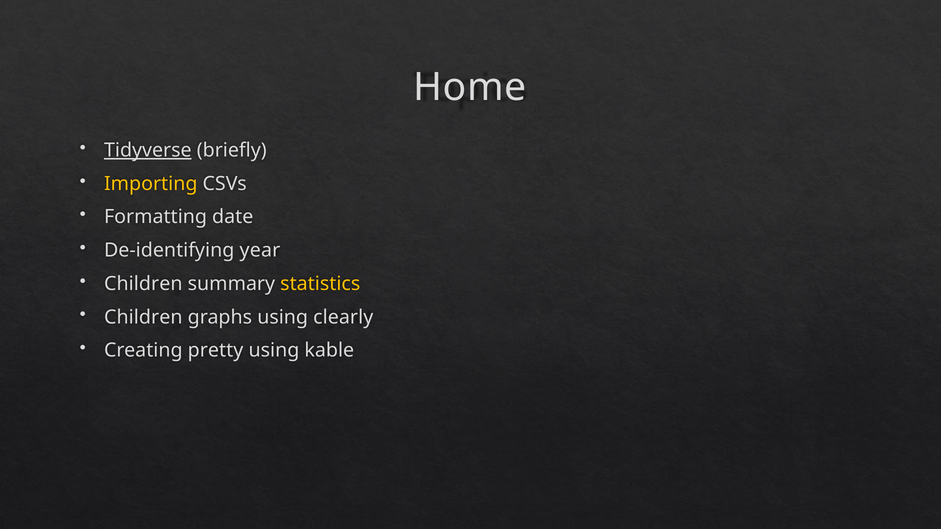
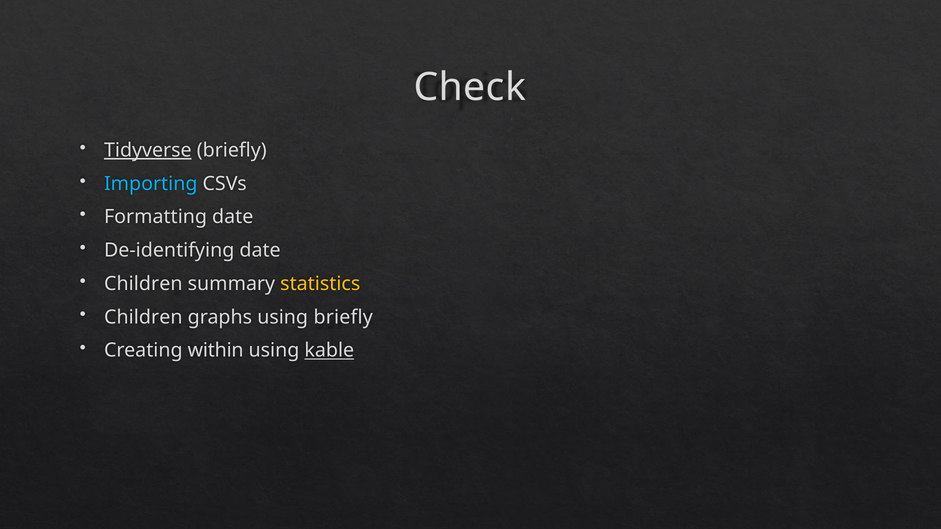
Home: Home -> Check (470, 87)
Importing colour: yellow -> light blue (151, 184)
De-identifying year: year -> date (260, 251)
using clearly: clearly -> briefly (343, 317)
pretty: pretty -> within (216, 351)
kable underline: none -> present (329, 351)
